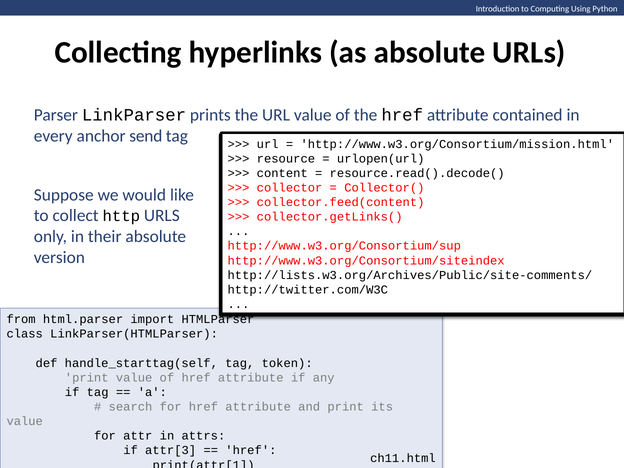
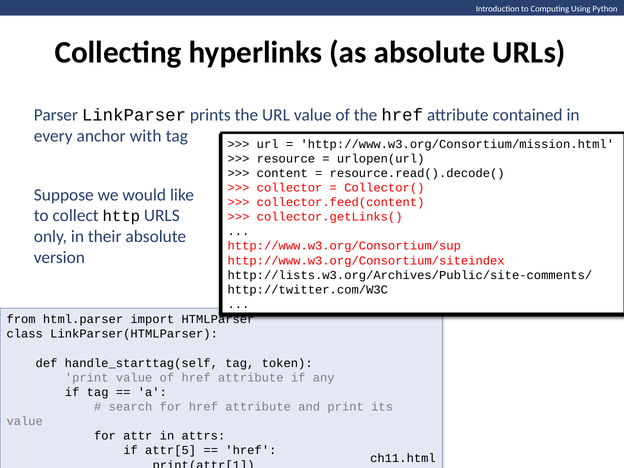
send: send -> with (146, 136)
attr[3: attr[3 -> attr[5 (171, 450)
